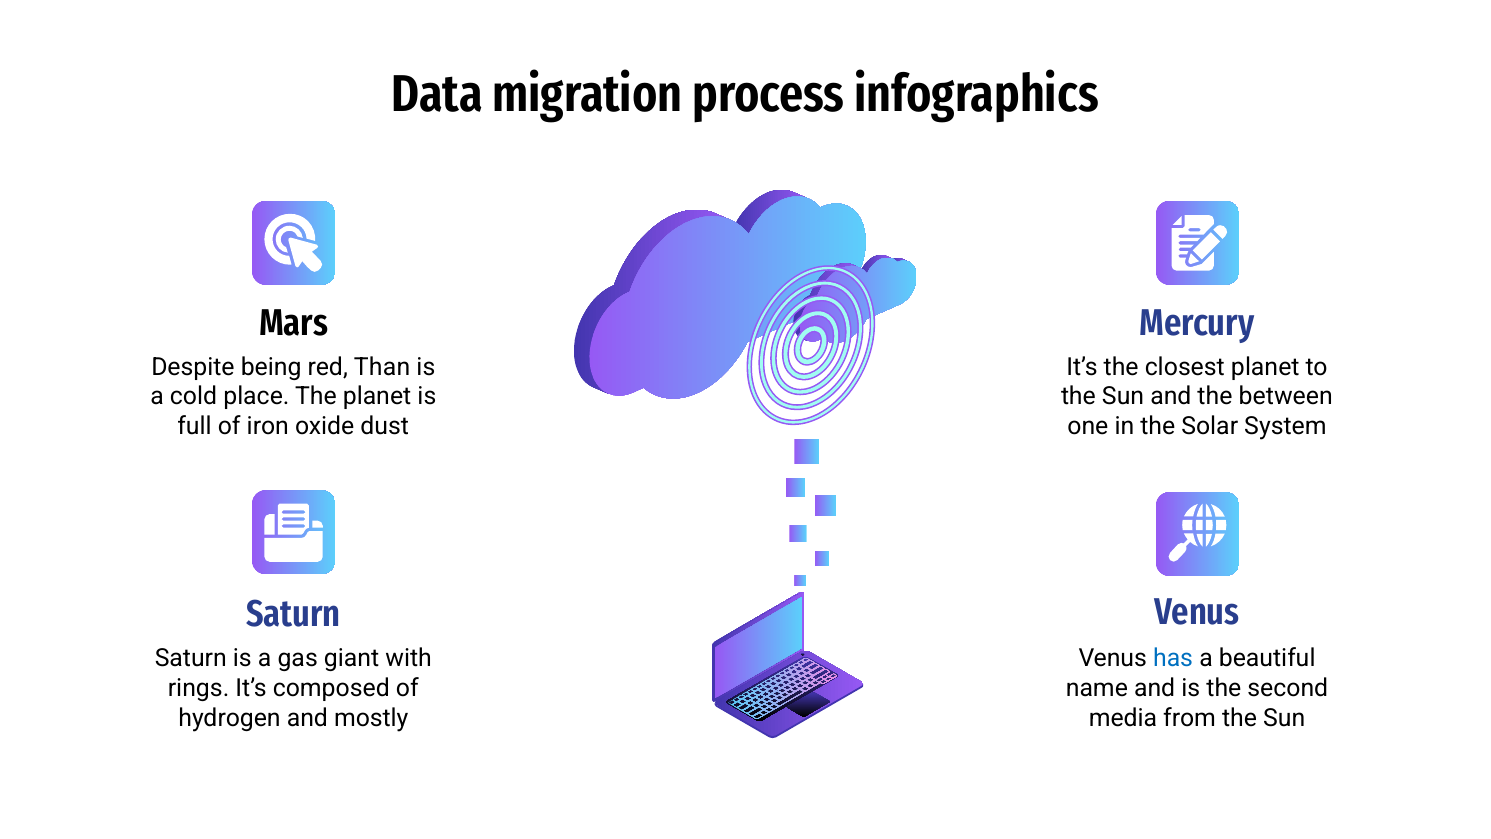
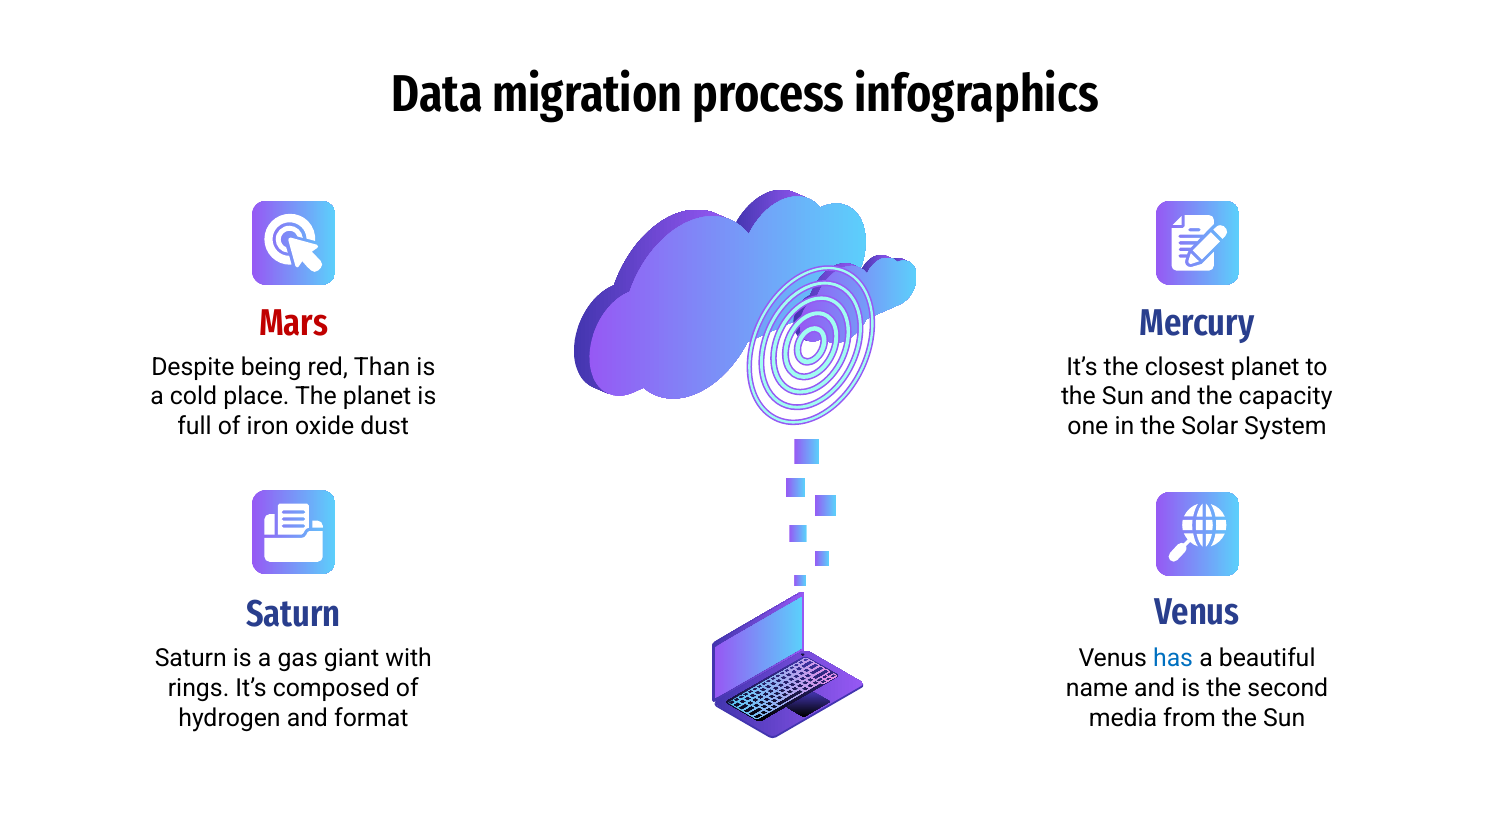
Mars colour: black -> red (294, 323)
between: between -> capacity (1286, 397)
mostly: mostly -> format (371, 718)
